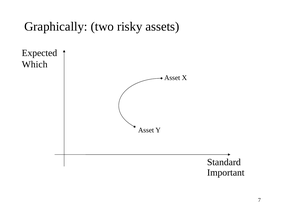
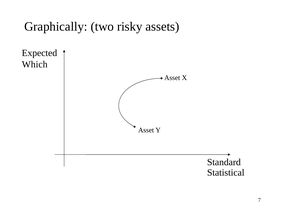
Important: Important -> Statistical (226, 172)
